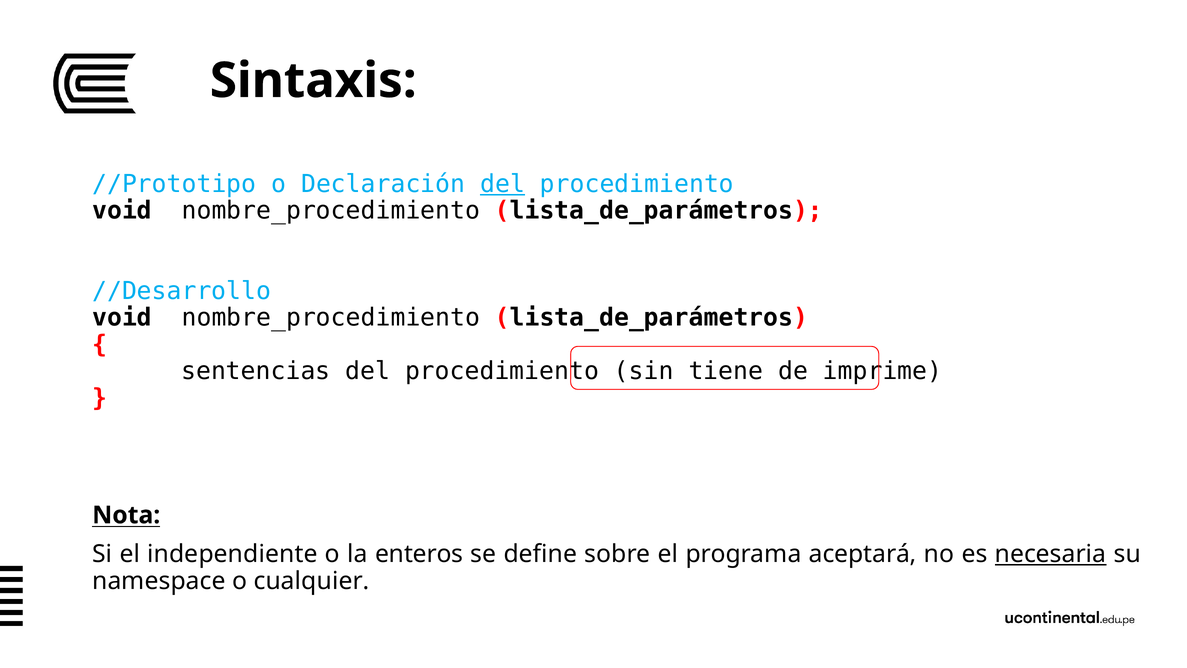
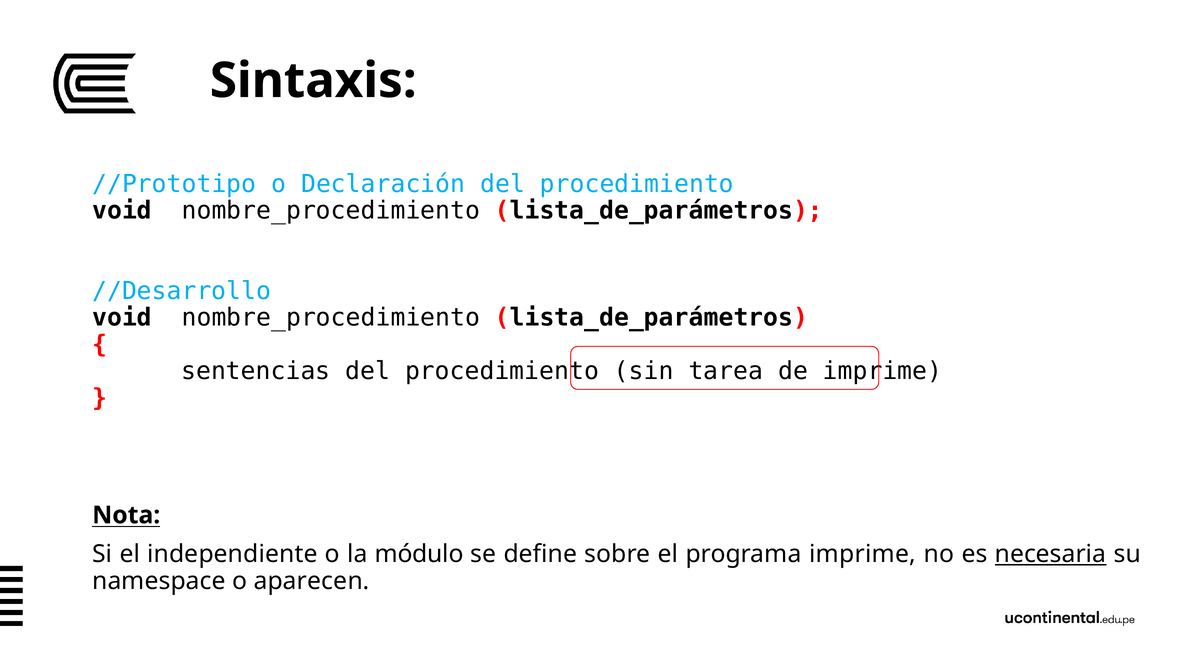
del underline: present -> none (503, 184)
tiene: tiene -> tarea (726, 371)
enteros: enteros -> módulo (419, 554)
programa aceptará: aceptará -> imprime (863, 554)
cualquier: cualquier -> aparecen (312, 581)
